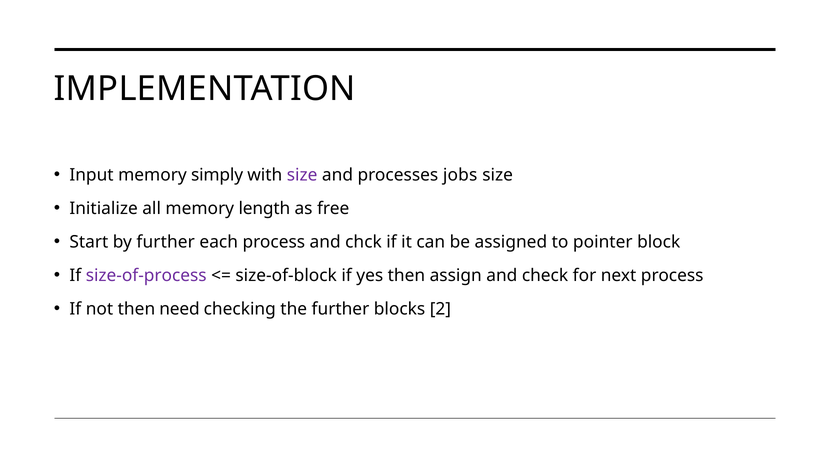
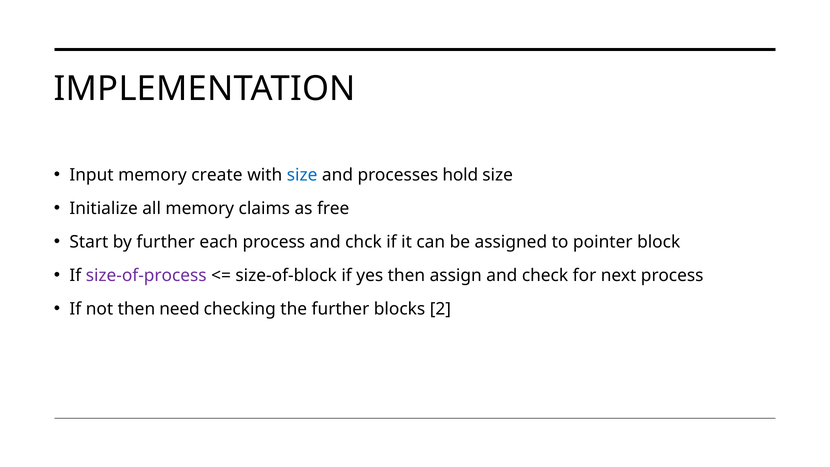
simply: simply -> create (217, 175)
size colour: purple -> blue (302, 175)
jobs: jobs -> hold (460, 175)
length: length -> claims (264, 209)
